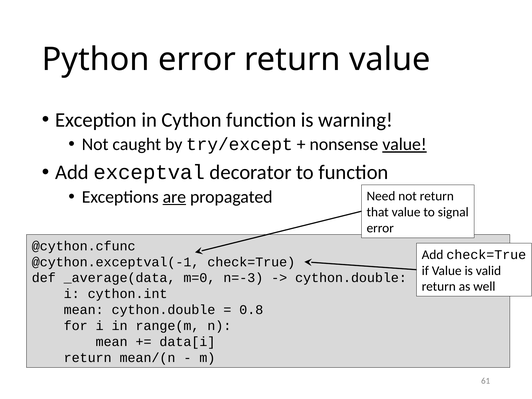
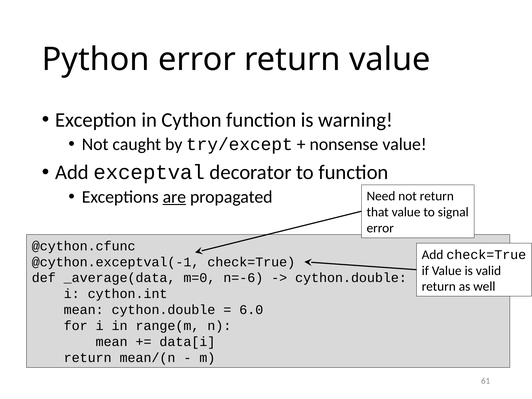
value underline: present -> none (404, 144)
n=-3: n=-3 -> n=-6 (243, 278)
0.8: 0.8 -> 6.0 (251, 310)
